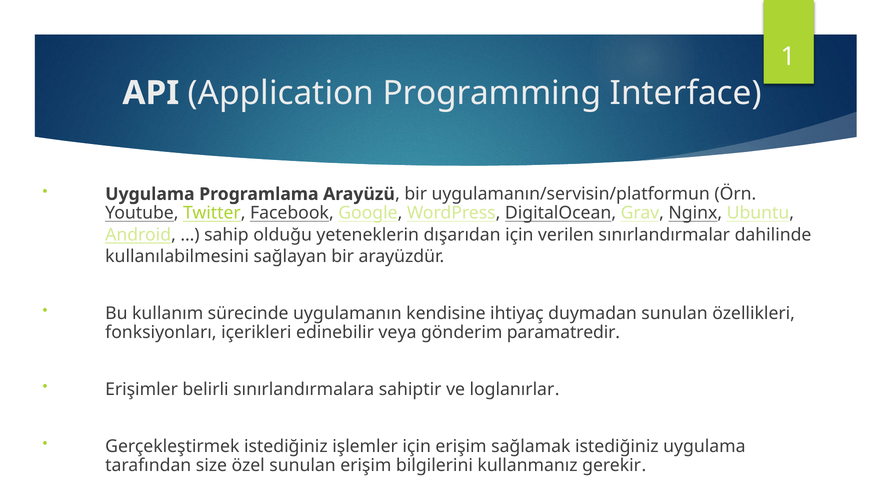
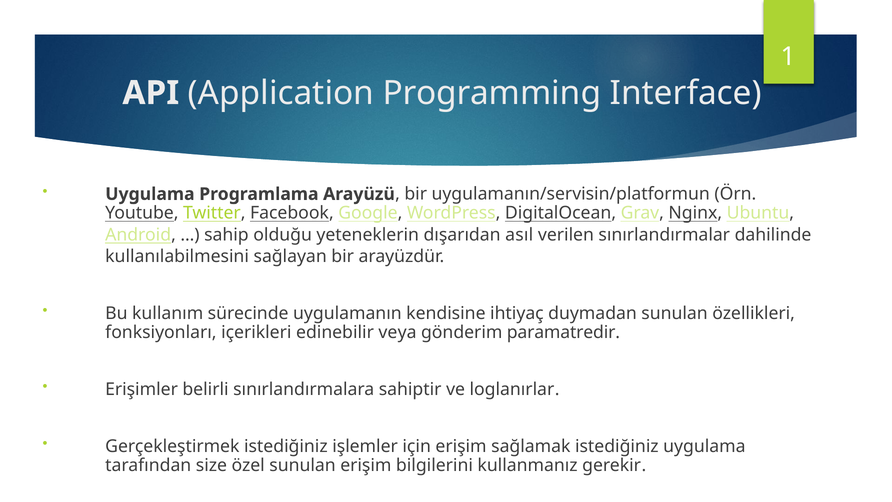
dışarıdan için: için -> asıl (519, 235)
